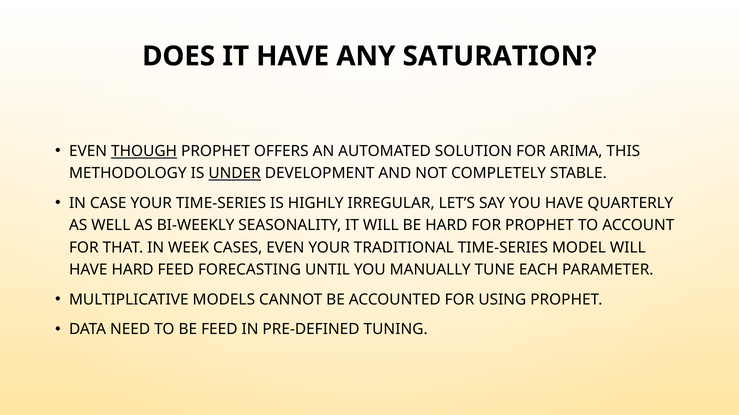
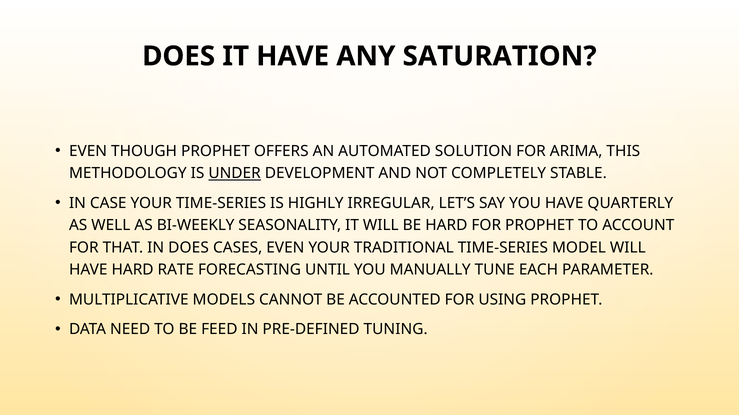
THOUGH underline: present -> none (144, 152)
IN WEEK: WEEK -> DOES (189, 248)
HARD FEED: FEED -> RATE (176, 270)
